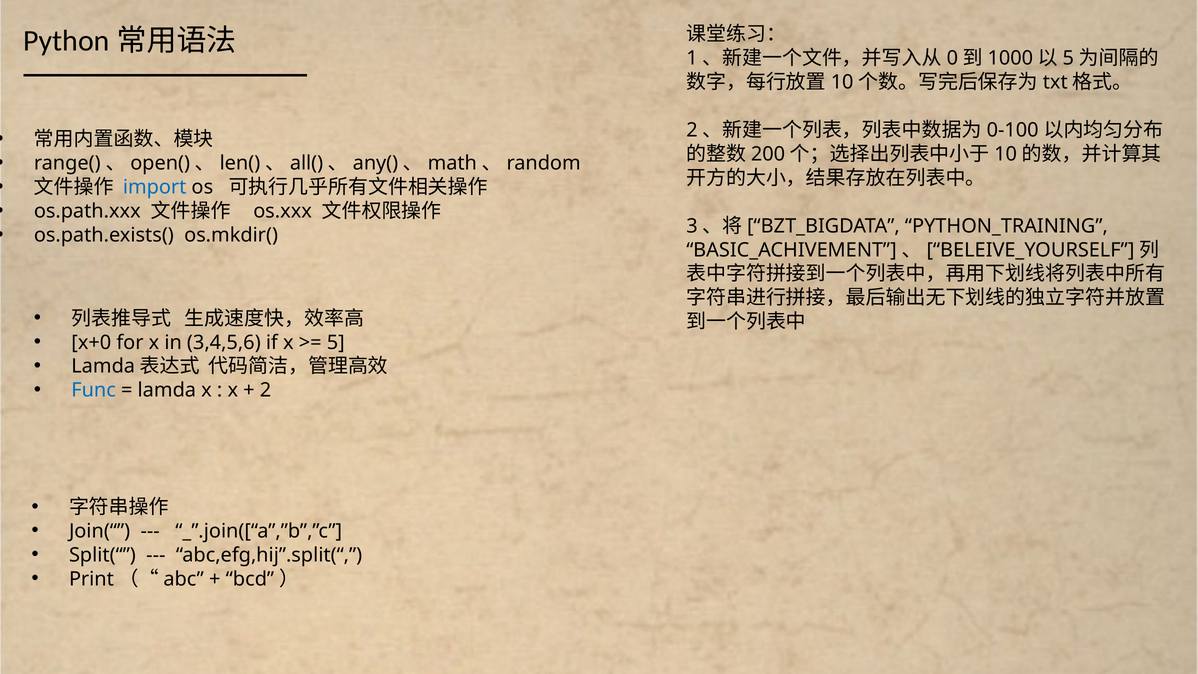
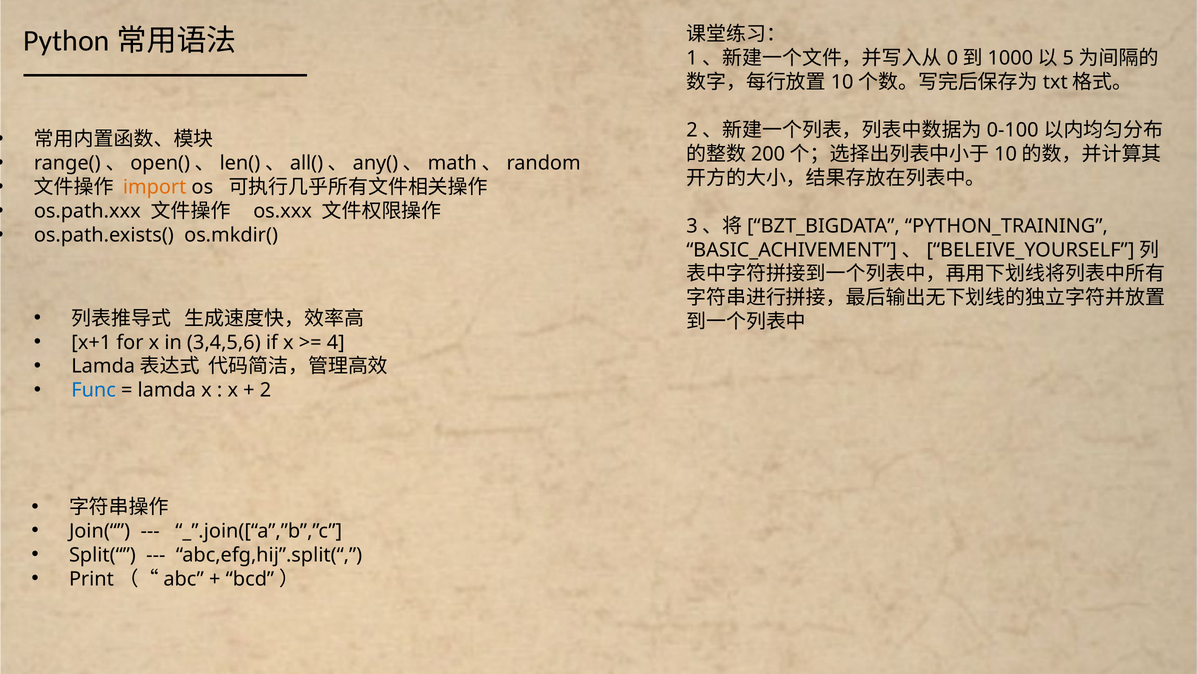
import colour: blue -> orange (155, 187)
x+0: x+0 -> x+1 (91, 342)
5: 5 -> 4 (336, 342)
